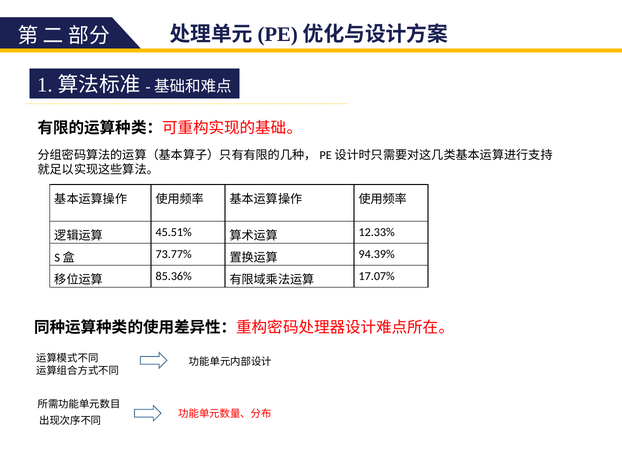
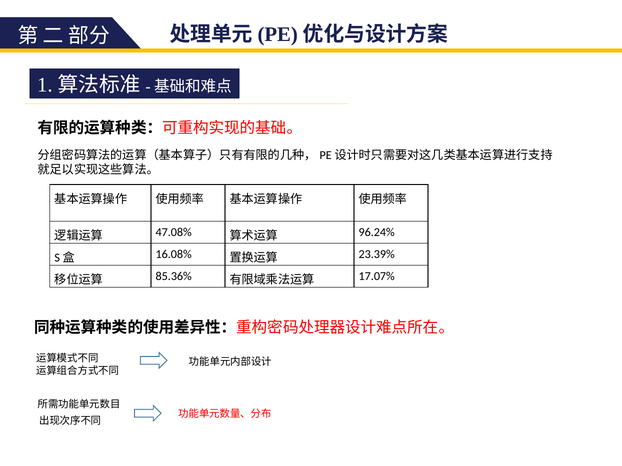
45.51%: 45.51% -> 47.08% (174, 233)
12.33%: 12.33% -> 96.24% (377, 233)
73.77%: 73.77% -> 16.08% (174, 255)
94.39%: 94.39% -> 23.39% (377, 255)
